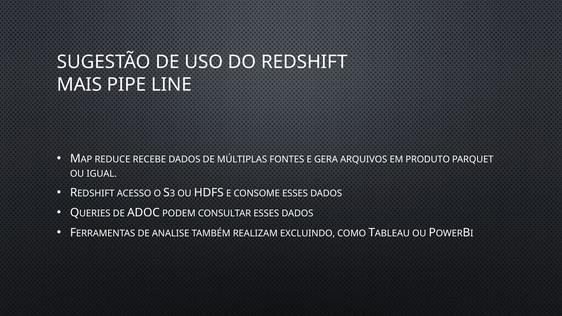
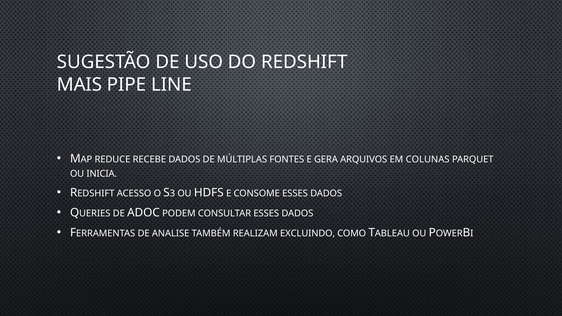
PRODUTO: PRODUTO -> COLUNAS (428, 160)
IGUAL: IGUAL -> INICIA (102, 174)
